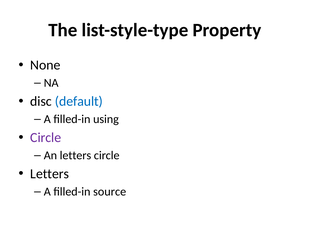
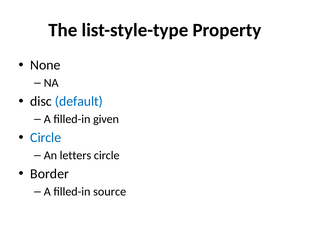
using: using -> given (106, 119)
Circle colour: purple -> blue (46, 137)
Letters: Letters -> Border (50, 174)
